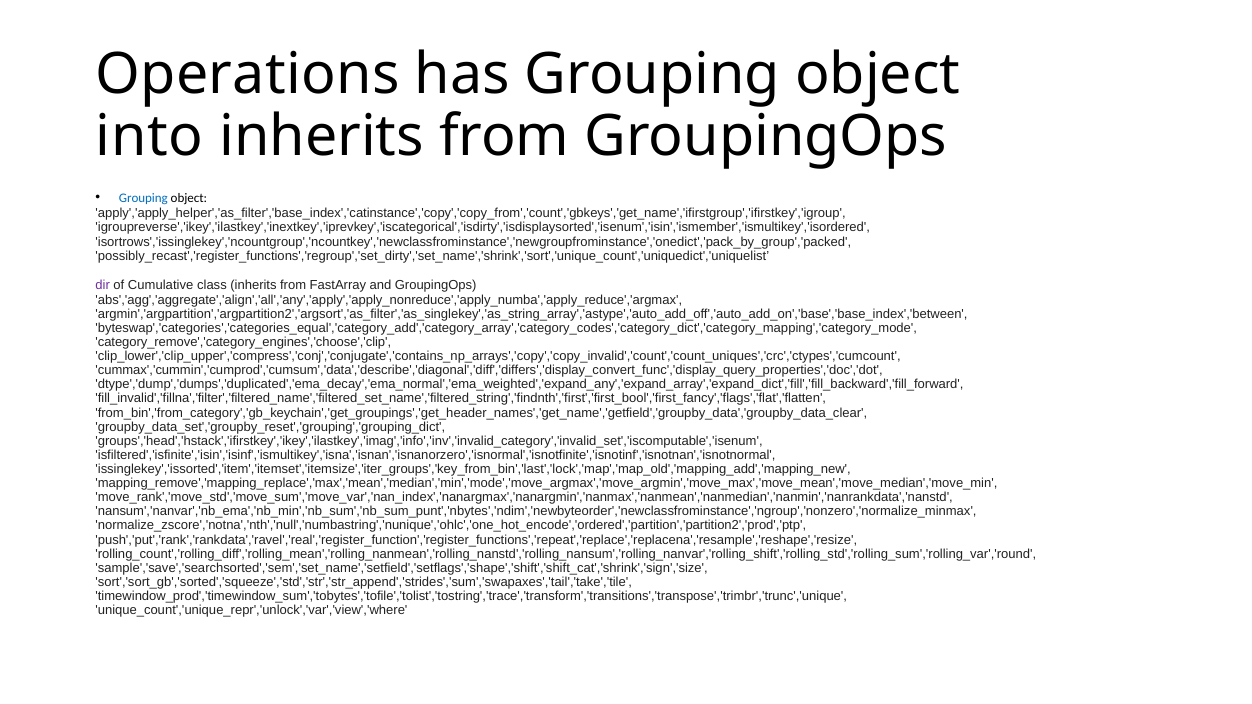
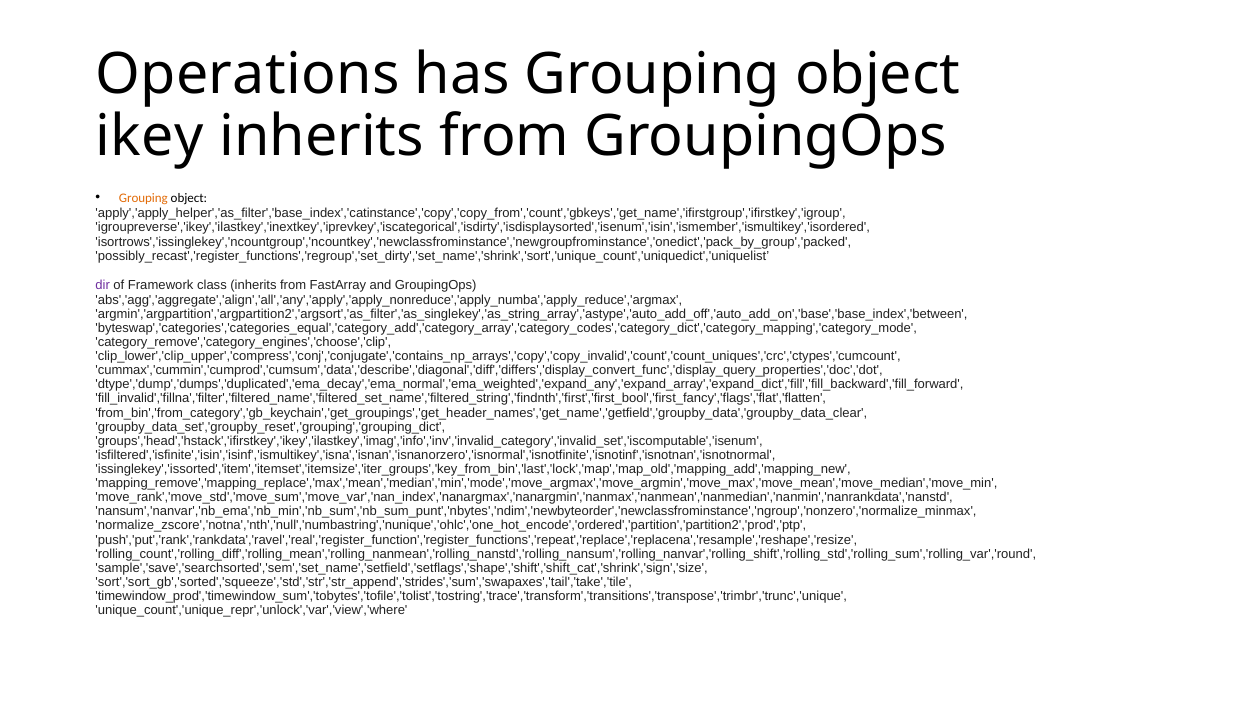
into: into -> ikey (150, 136)
Grouping colour: blue -> orange (143, 198)
Cumulative: Cumulative -> Framework (161, 286)
